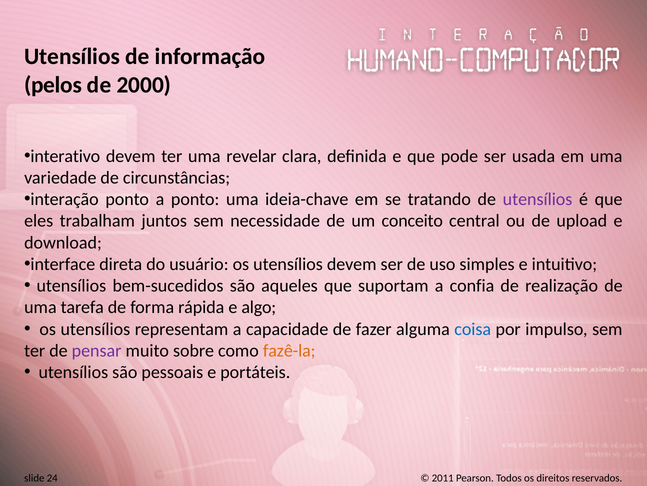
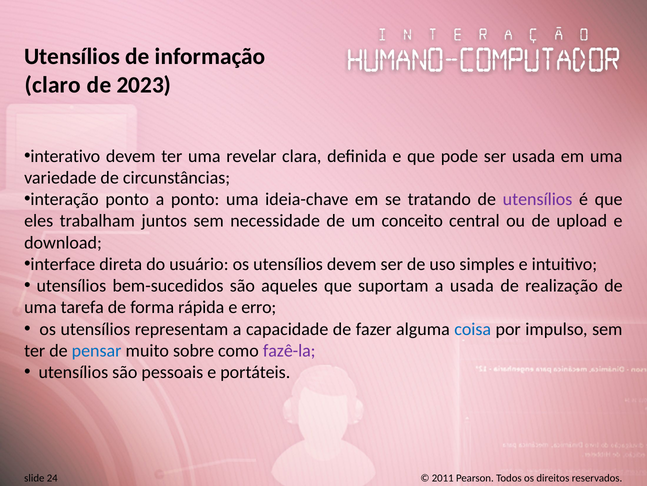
pelos: pelos -> claro (53, 85)
2000: 2000 -> 2023 (144, 85)
a confia: confia -> usada (472, 285)
algo: algo -> erro (259, 307)
pensar colour: purple -> blue (97, 350)
fazê-la colour: orange -> purple (289, 350)
